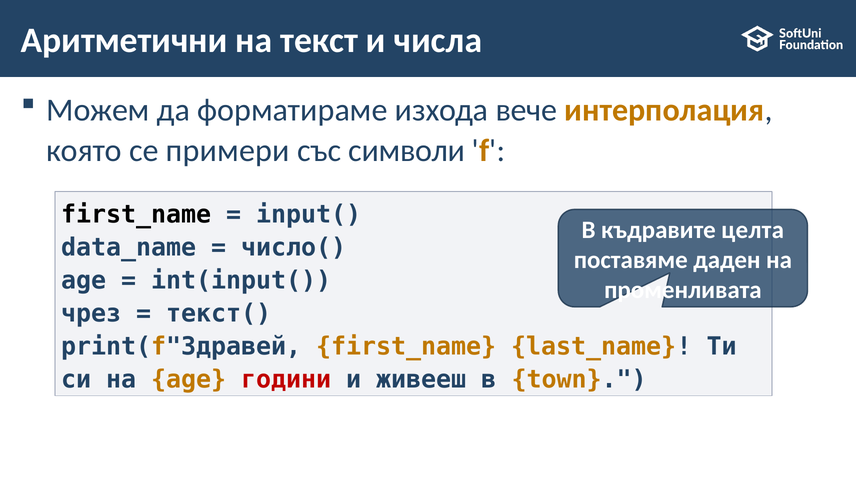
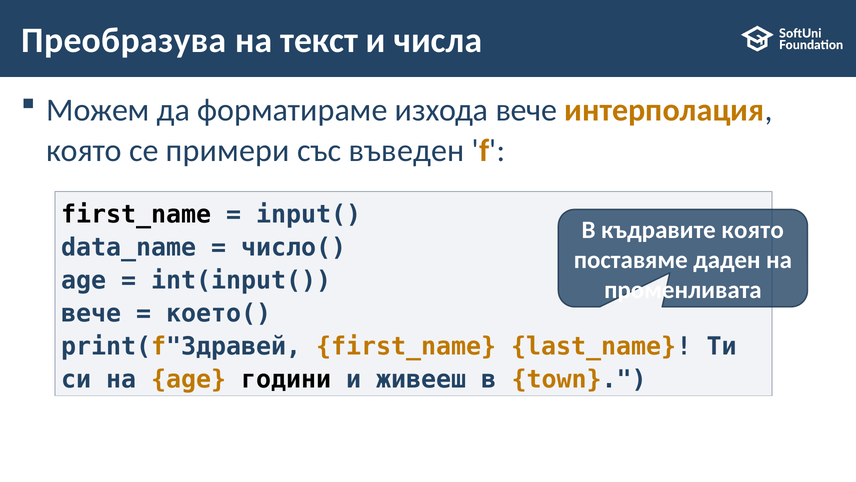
Аритметични: Аритметични -> Преобразува (124, 41)
символи: символи -> въведен (407, 150)
къдравите целта: целта -> която (753, 230)
чрез: чрез -> вече (91, 313)
текст(: текст( -> което( (219, 313)
години colour: red -> black (286, 379)
